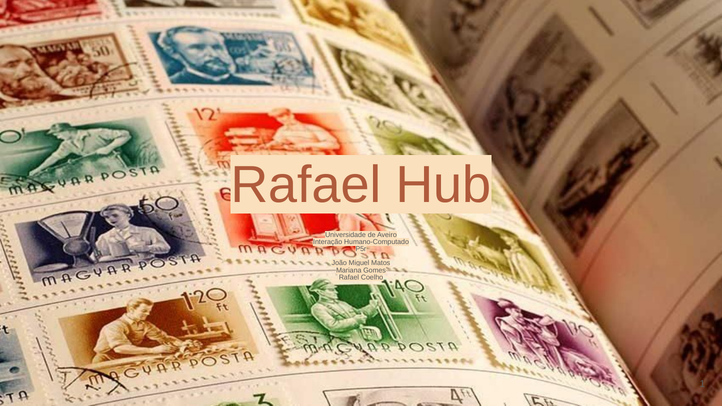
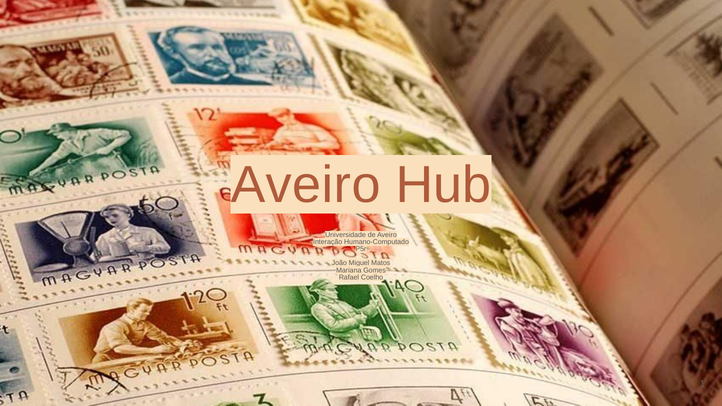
Rafael: Rafael -> Aveiro (306, 185)
